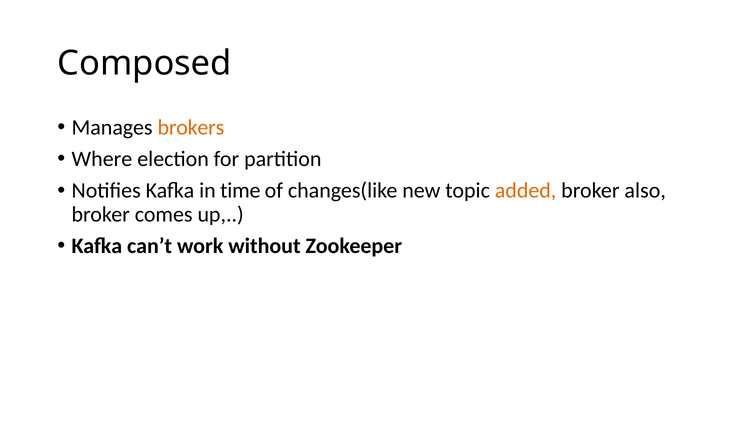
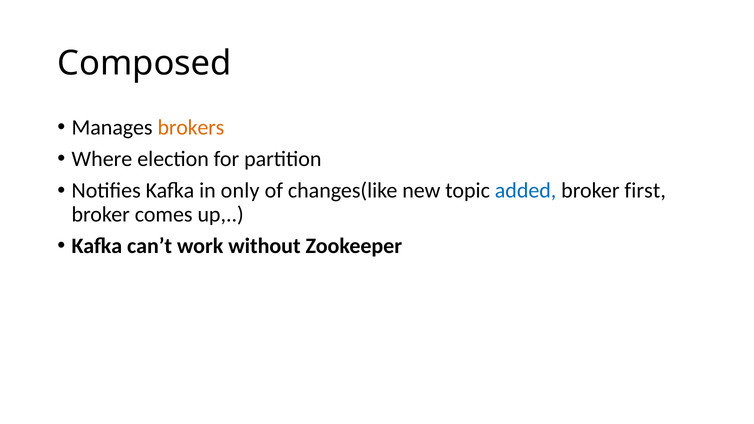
time: time -> only (240, 191)
added colour: orange -> blue (526, 191)
also: also -> first (645, 191)
